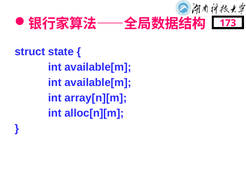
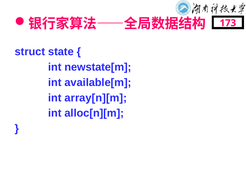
available[m: available[m -> newstate[m (98, 67)
